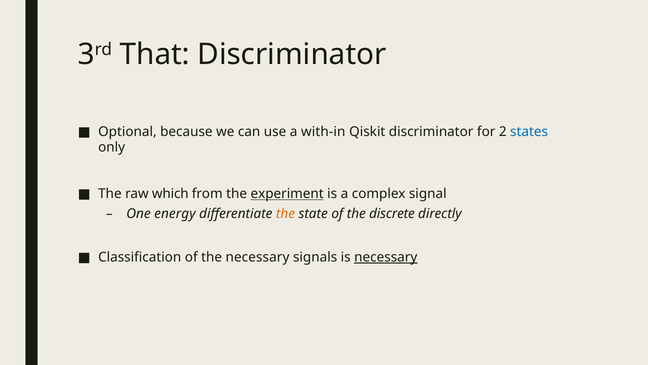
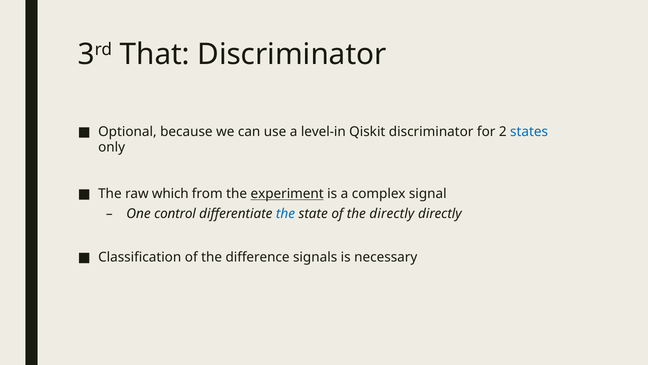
with-in: with-in -> level-in (323, 132)
energy: energy -> control (175, 214)
the colour: orange -> blue (286, 214)
the discrete: discrete -> directly (392, 214)
the necessary: necessary -> difference (258, 257)
necessary underline: present -> none (386, 257)
